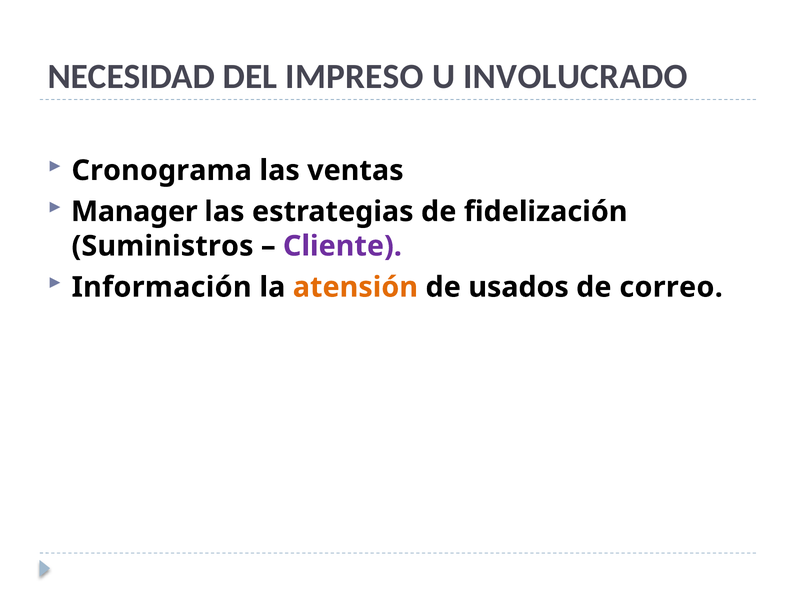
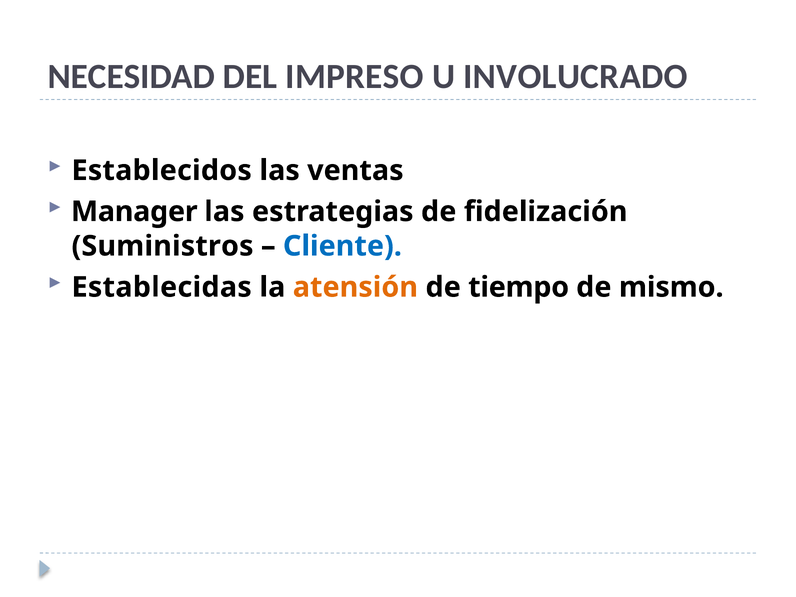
Cronograma: Cronograma -> Establecidos (162, 170)
Cliente colour: purple -> blue (342, 246)
Información: Información -> Establecidas (162, 287)
usados: usados -> tiempo (519, 287)
correo: correo -> mismo (671, 287)
